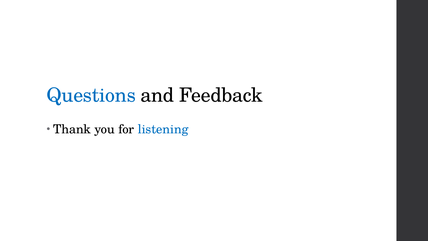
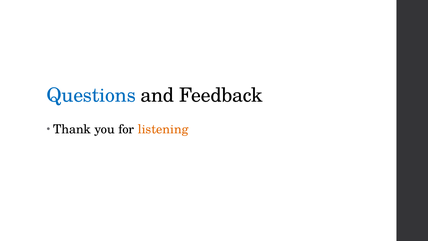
listening colour: blue -> orange (163, 129)
